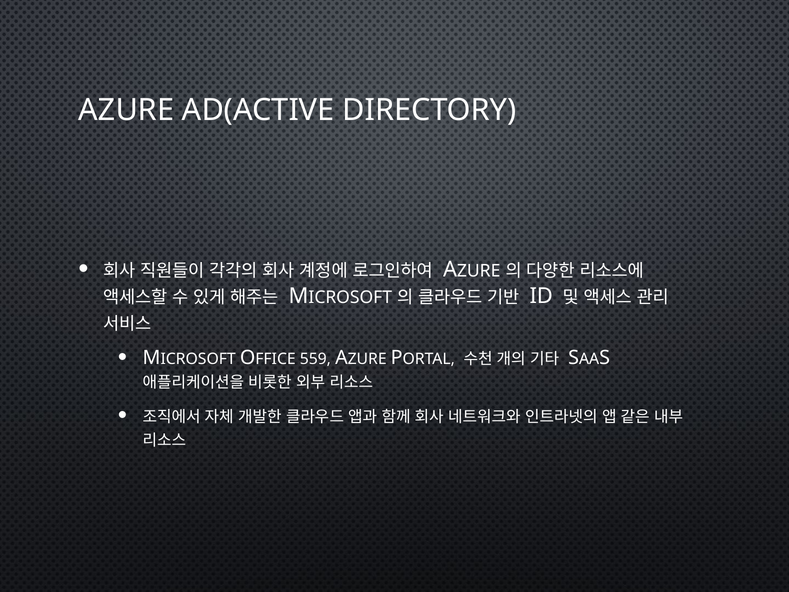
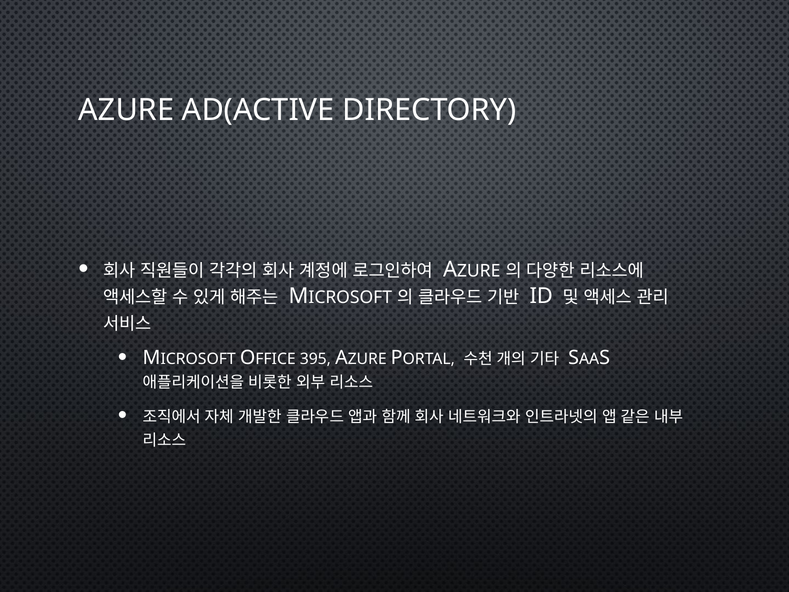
559: 559 -> 395 (315, 359)
